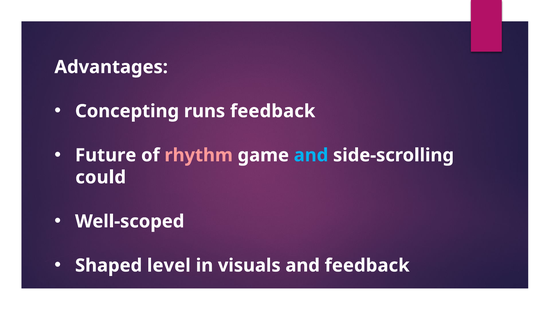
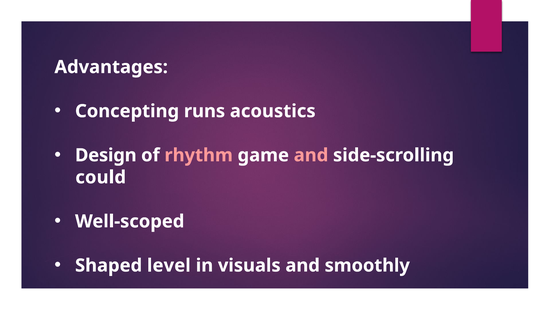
runs feedback: feedback -> acoustics (273, 111)
Future: Future -> Design (106, 155)
and colour: light blue -> pink (311, 155)
and feedback: feedback -> smoothly (367, 265)
